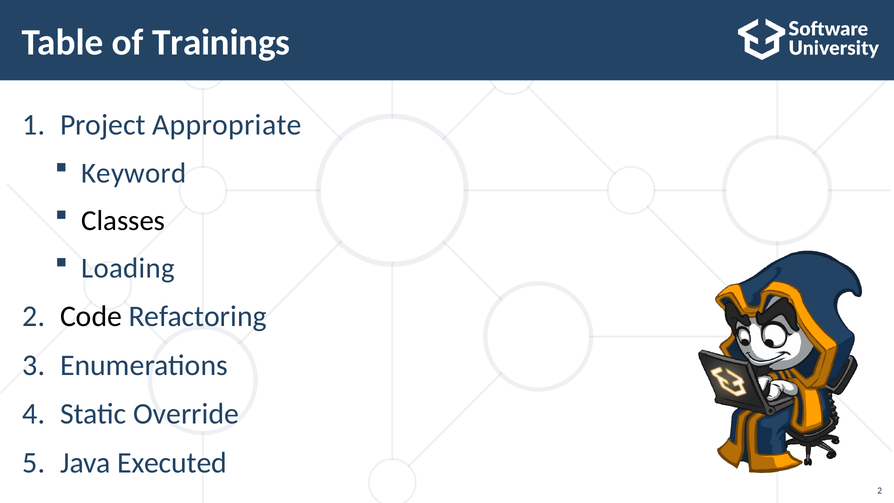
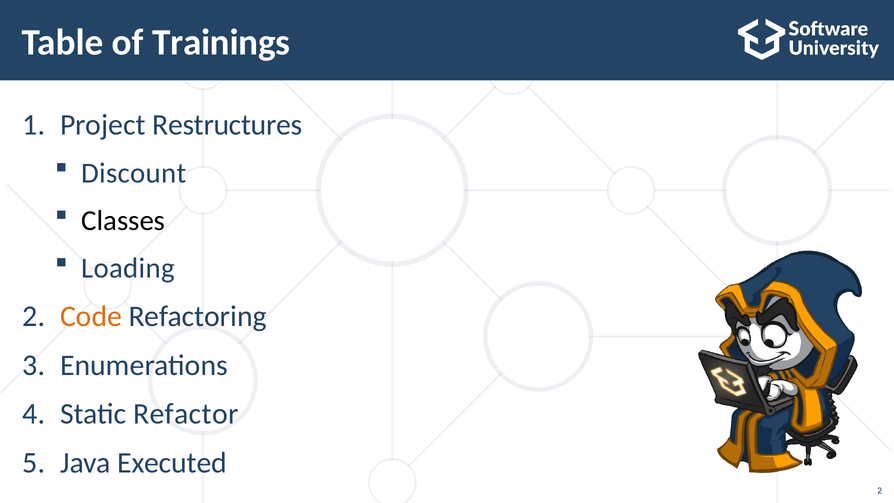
Appropriate: Appropriate -> Restructures (227, 125)
Keyword: Keyword -> Discount (134, 173)
Code colour: black -> orange (91, 316)
Override: Override -> Refactor (186, 414)
